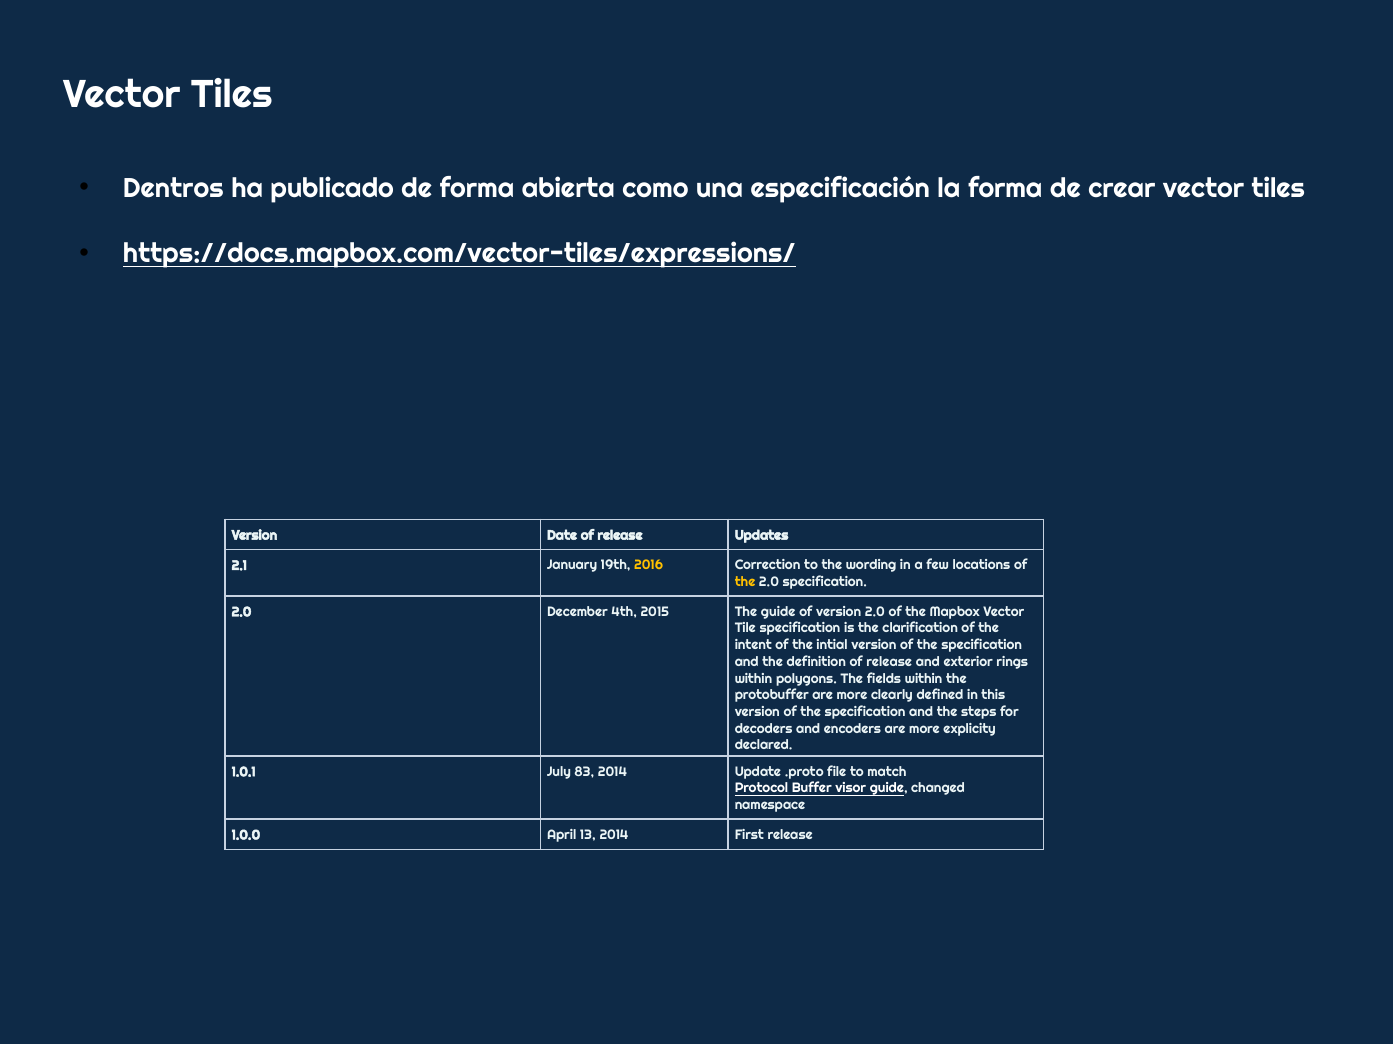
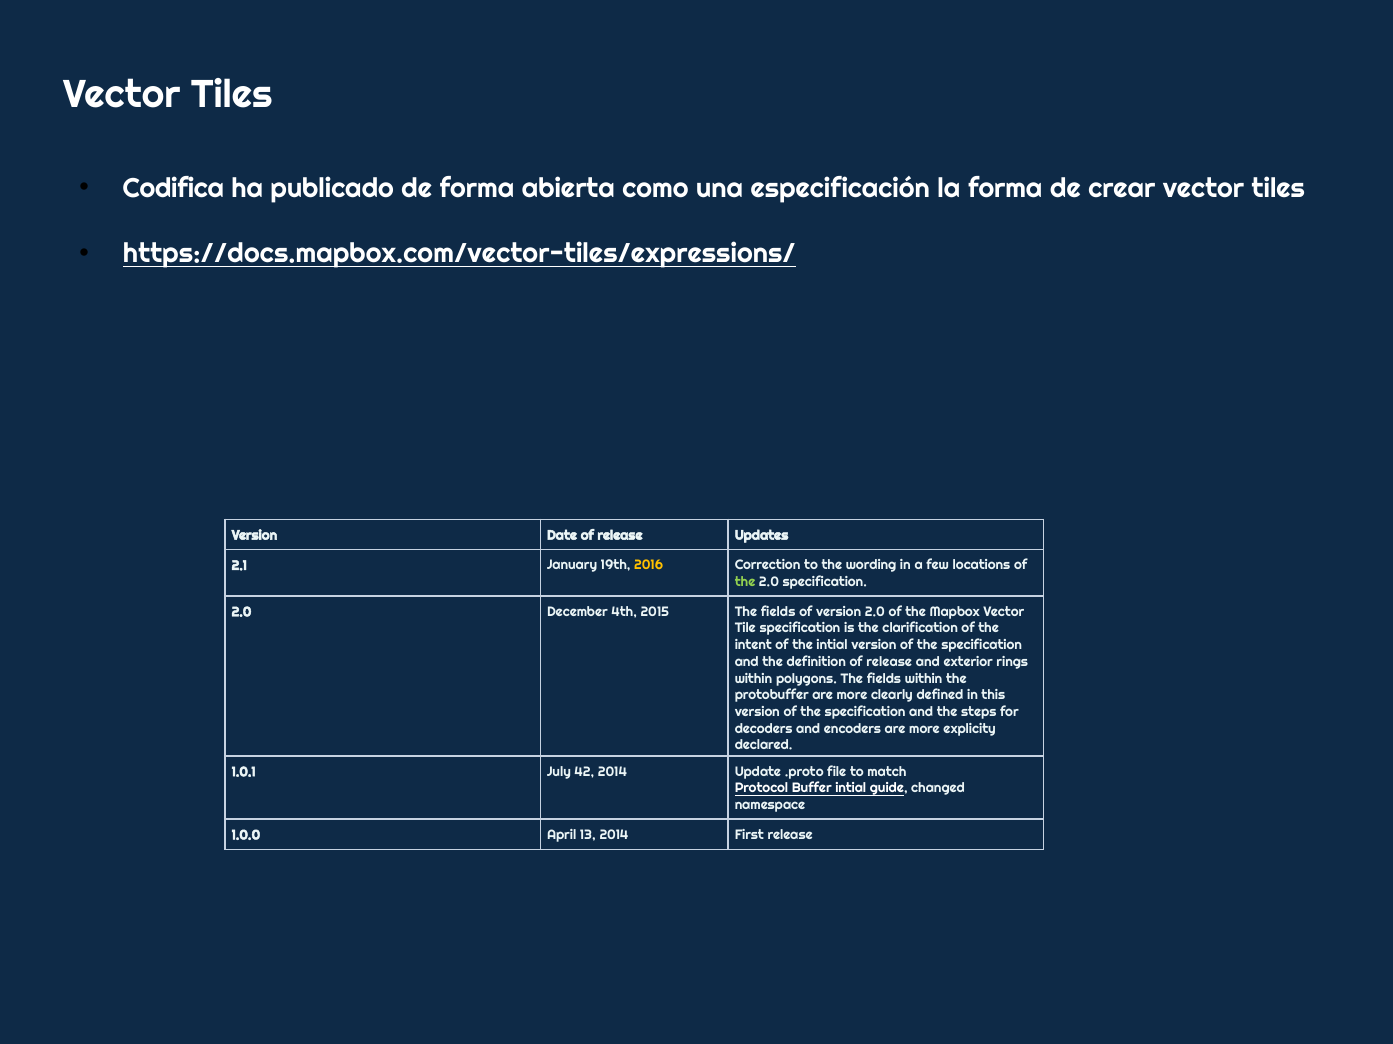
Dentros: Dentros -> Codifica (173, 188)
the colour: yellow -> light green (745, 583)
2015 The guide: guide -> fields (778, 612)
83: 83 -> 42 (584, 772)
Buffer visor: visor -> intial (851, 789)
